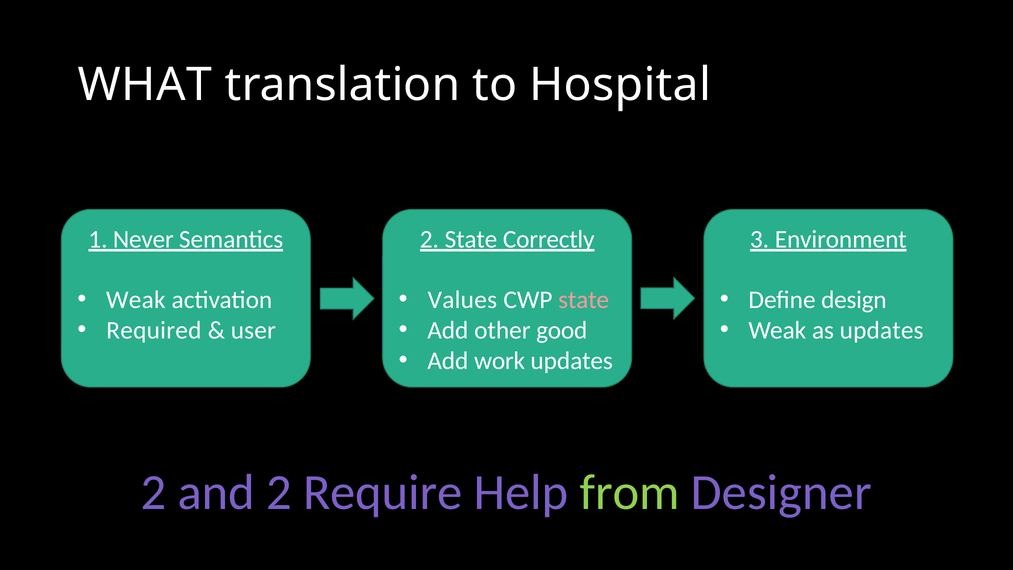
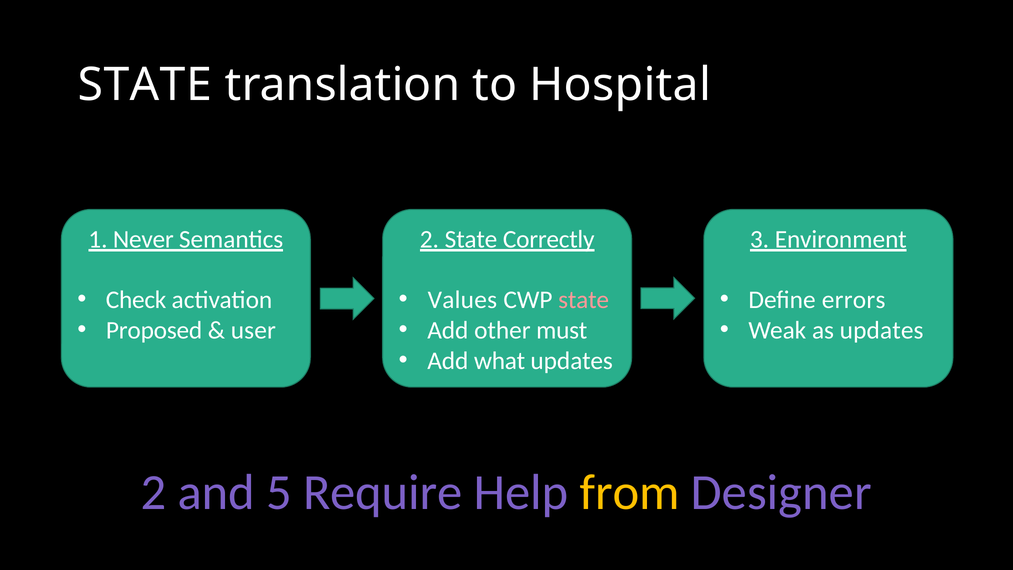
WHAT: WHAT -> STATE (145, 85)
Weak: Weak -> Check (136, 300)
design: design -> errors (854, 300)
Required: Required -> Proposed (154, 330)
good: good -> must (562, 330)
work: work -> what (500, 361)
and 2: 2 -> 5 (279, 493)
from colour: light green -> yellow (630, 493)
